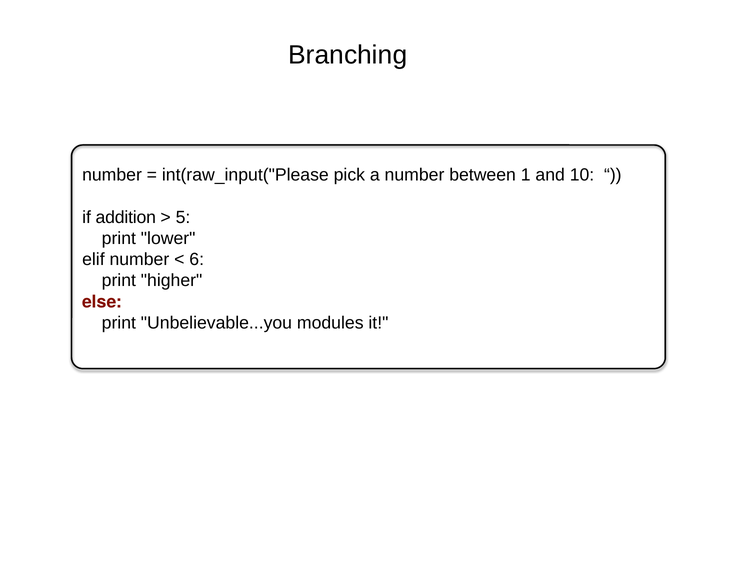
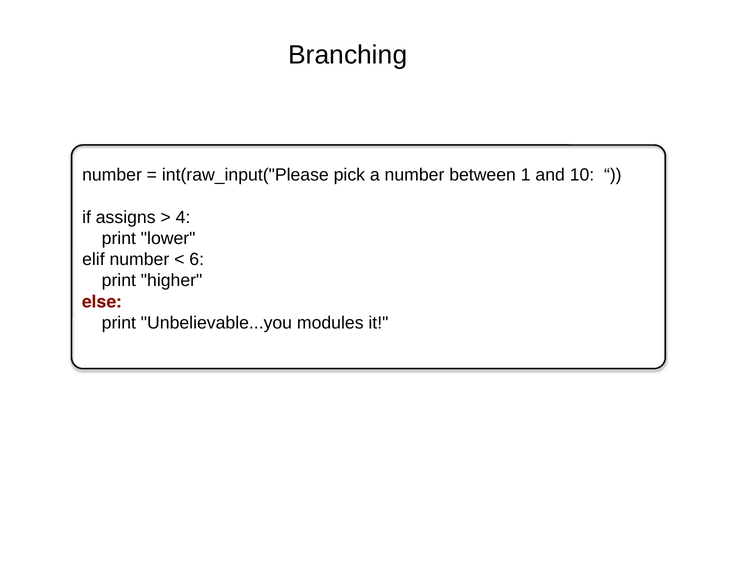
addition: addition -> assigns (126, 217)
5: 5 -> 4 (183, 217)
